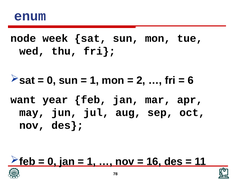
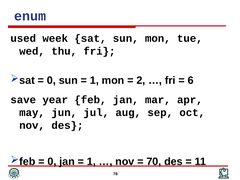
node: node -> used (23, 38)
want: want -> save (23, 100)
16: 16 -> 70 (154, 161)
